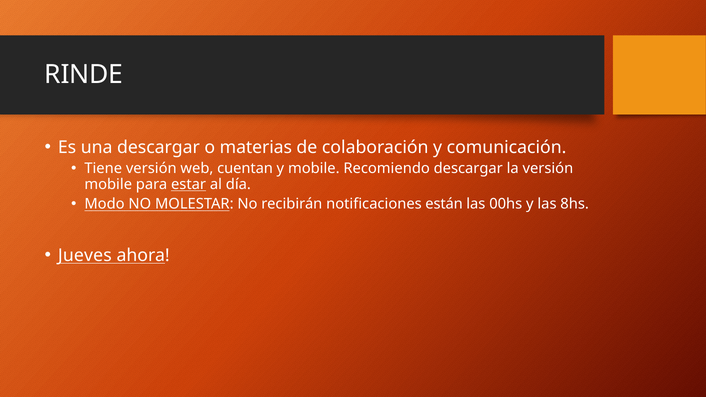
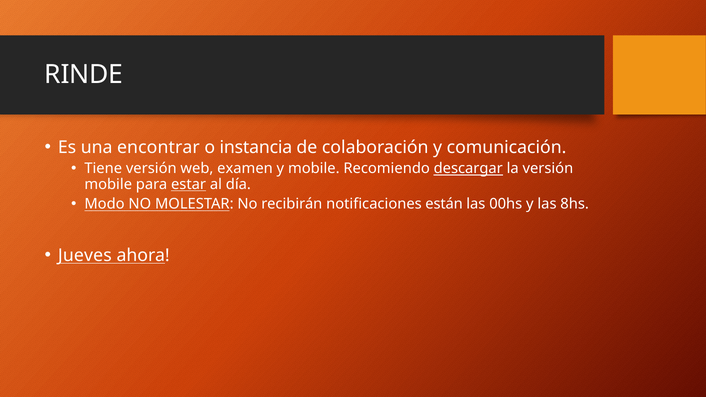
una descargar: descargar -> encontrar (158, 147)
materias: materias -> instancia (256, 147)
cuentan: cuentan -> examen (245, 169)
descargar underline: none -> present (468, 169)
